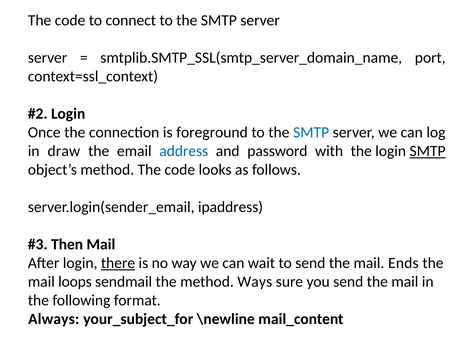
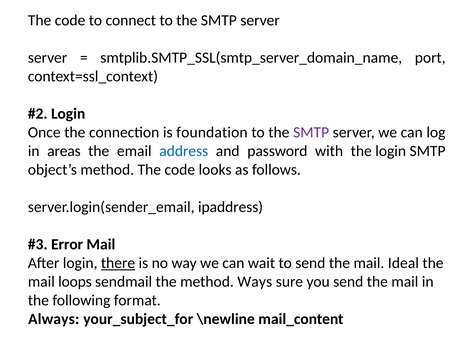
foreground: foreground -> foundation (212, 132)
SMTP colour: blue -> purple (311, 132)
draw: draw -> areas (64, 151)
SMTP underline: present -> none (428, 151)
Then: Then -> Error (67, 244)
Ends: Ends -> Ideal (403, 263)
